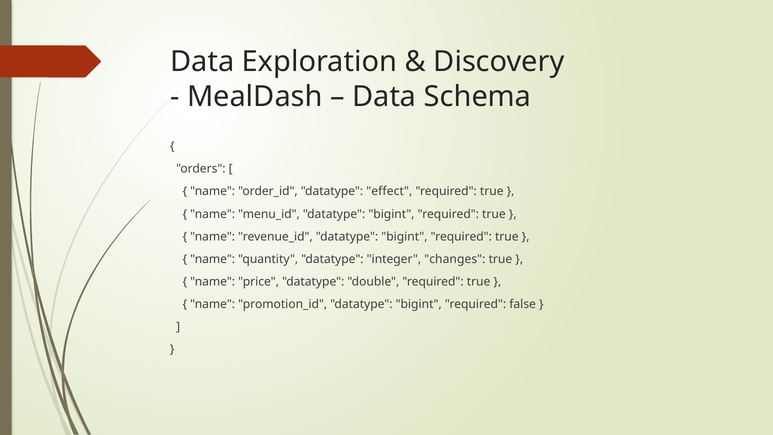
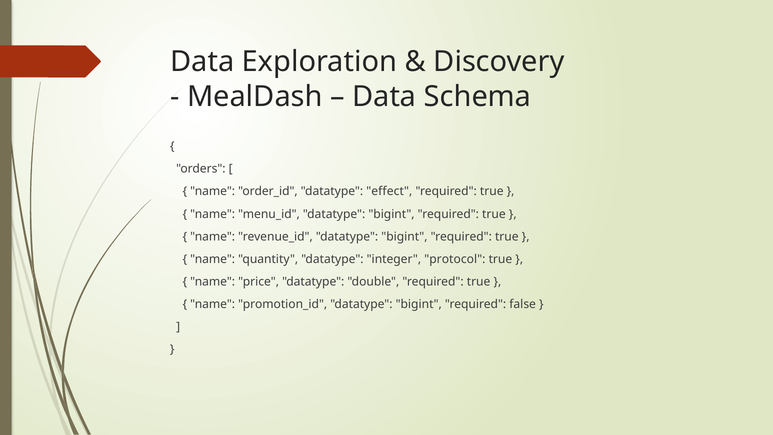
changes: changes -> protocol (455, 259)
